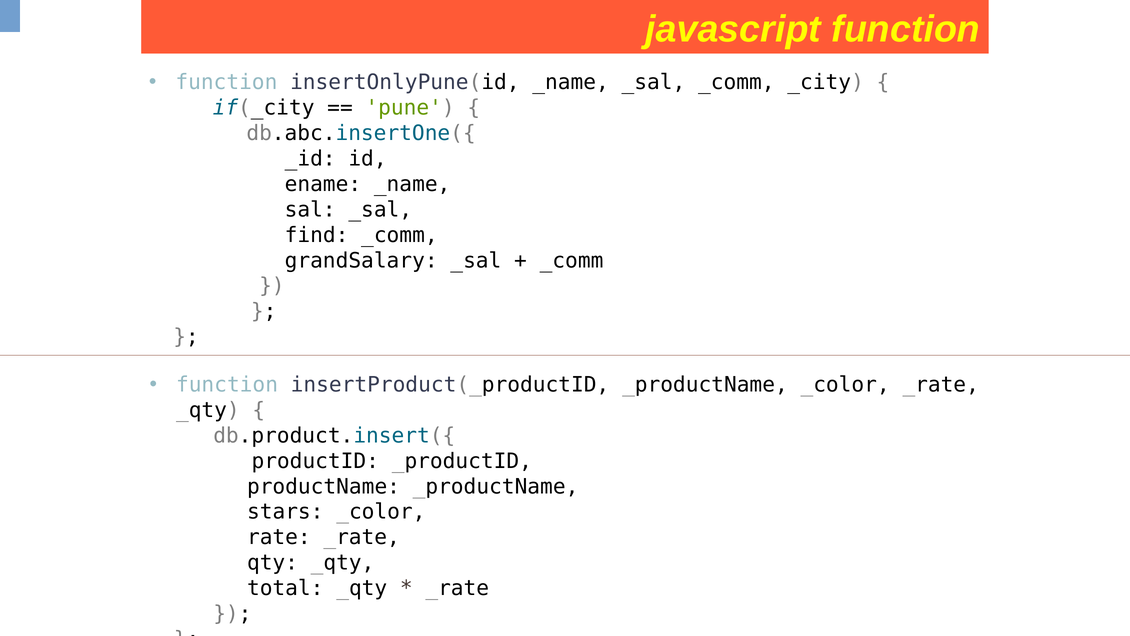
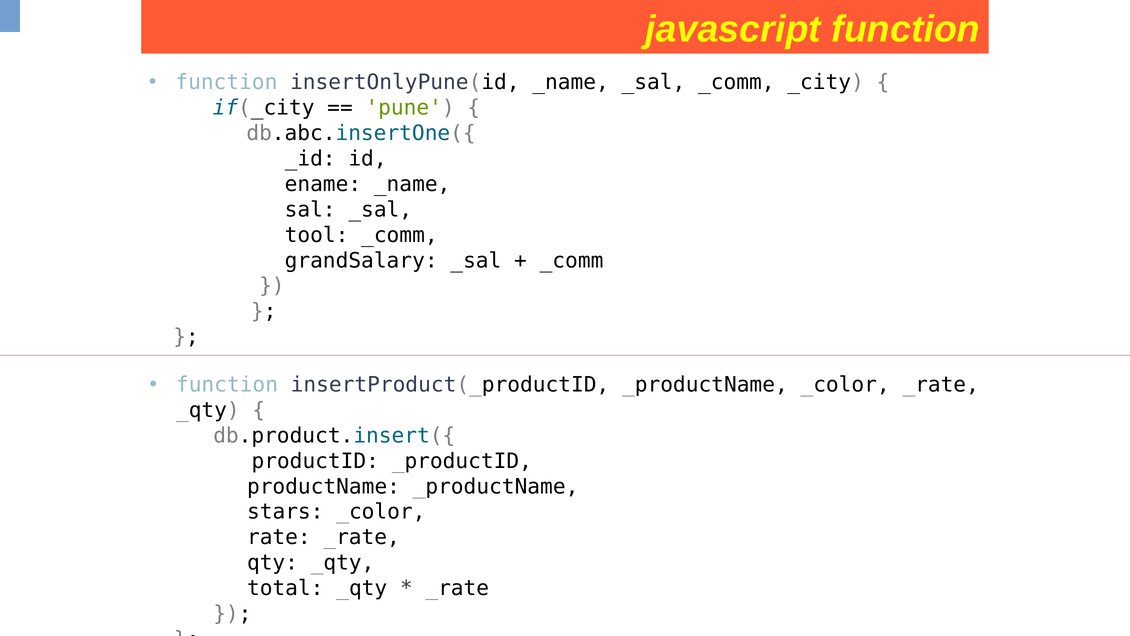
find: find -> tool (317, 235)
